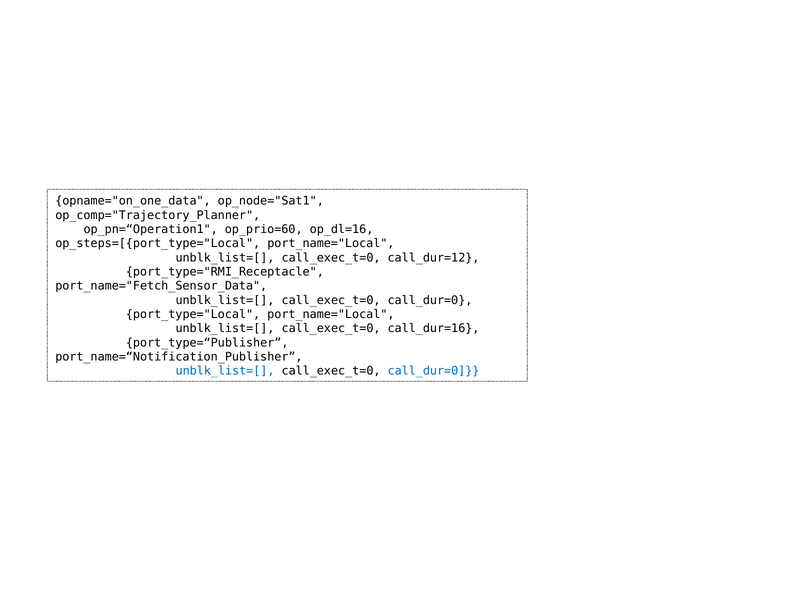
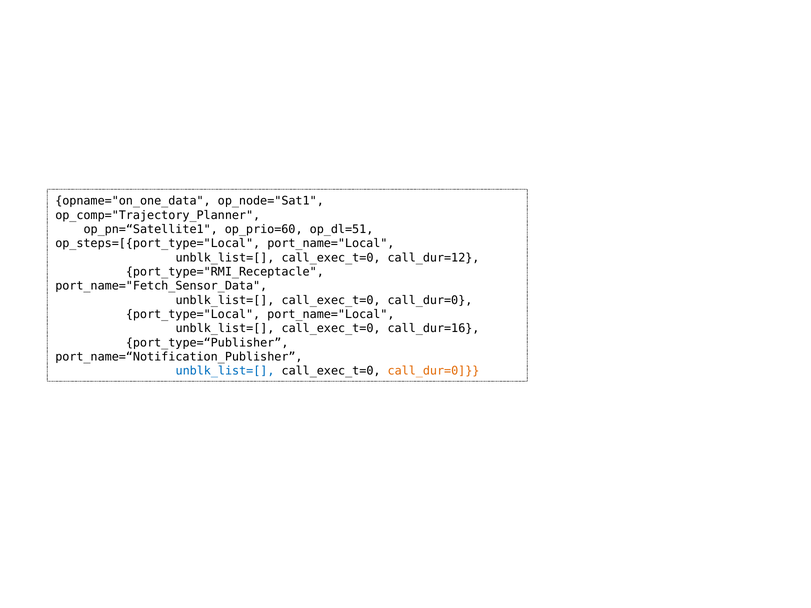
op_pn=“Operation1: op_pn=“Operation1 -> op_pn=“Satellite1 (151, 229)
op_dl=16: op_dl=16 -> op_dl=51 (342, 229)
call_dur=0 colour: blue -> orange (434, 371)
